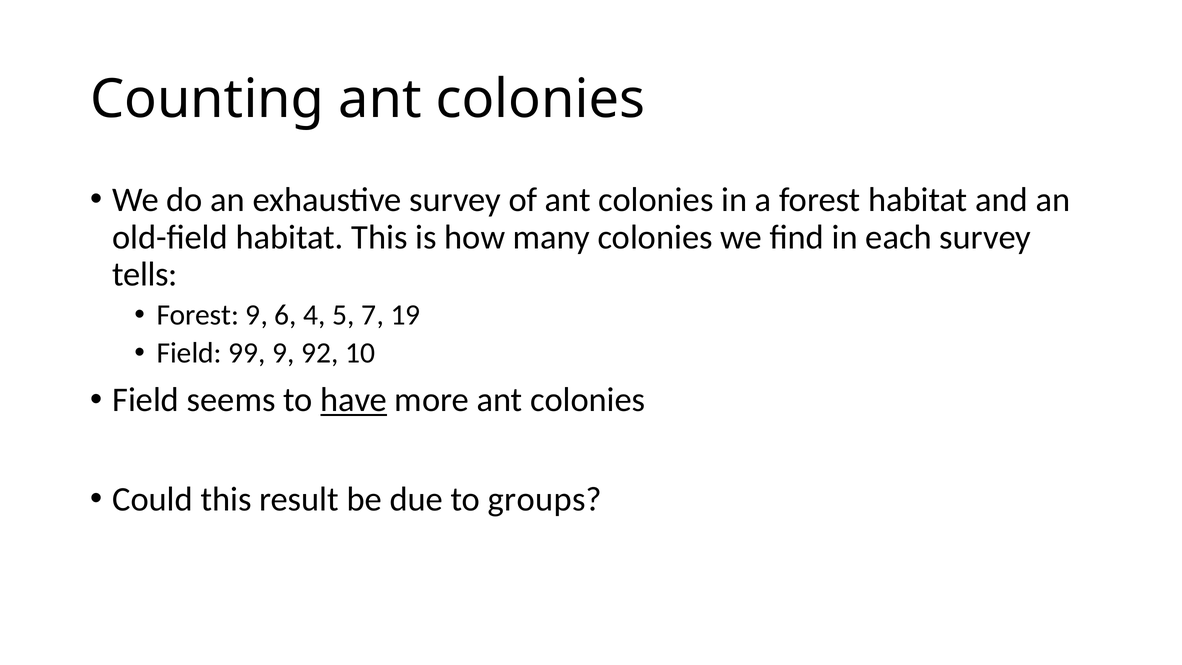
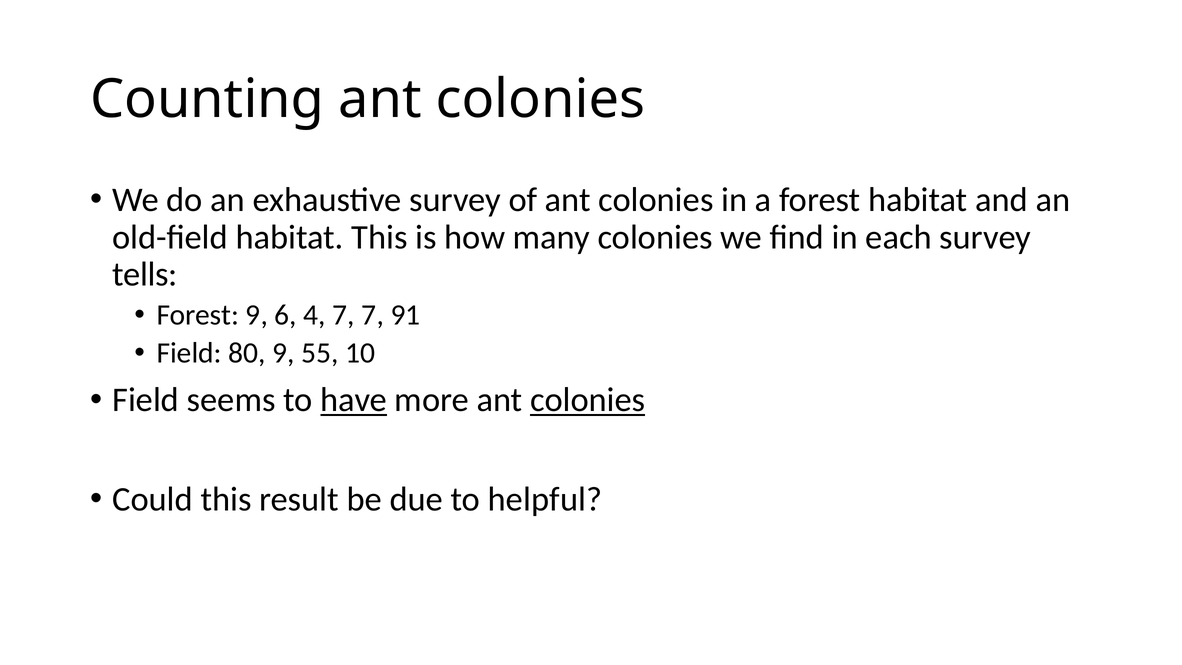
4 5: 5 -> 7 (344, 315)
19: 19 -> 91 (405, 315)
99: 99 -> 80 (247, 353)
92: 92 -> 55 (320, 353)
colonies underline: none -> present (588, 400)
groups: groups -> helpful (545, 499)
